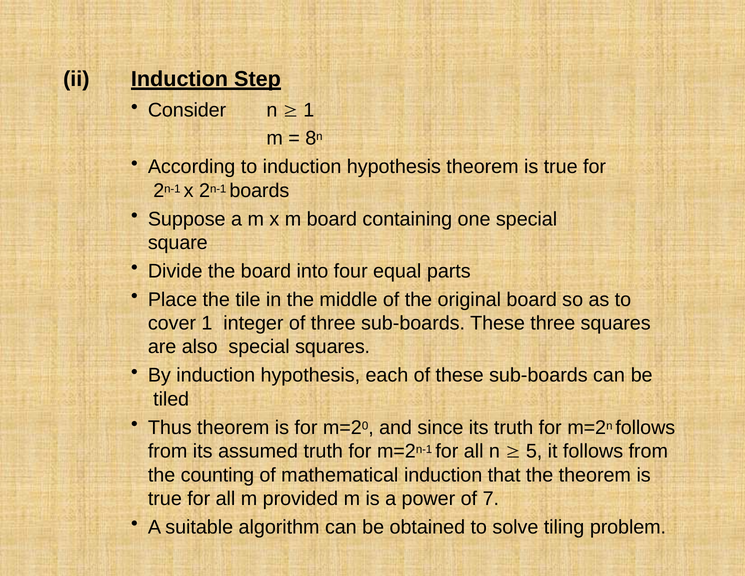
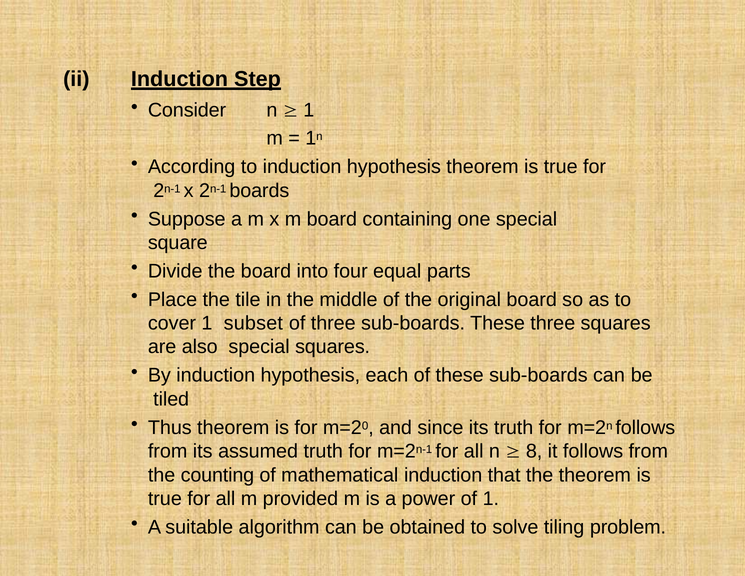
8: 8 -> 1 (311, 138)
integer: integer -> subset (253, 323)
5: 5 -> 8 (534, 451)
of 7: 7 -> 1 (491, 498)
